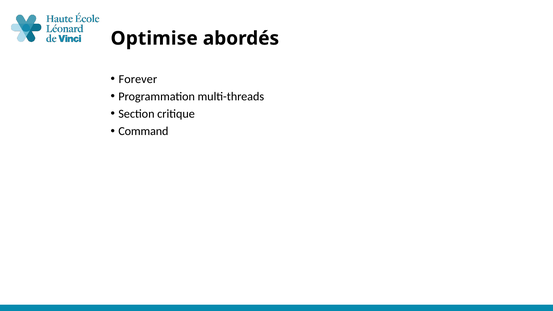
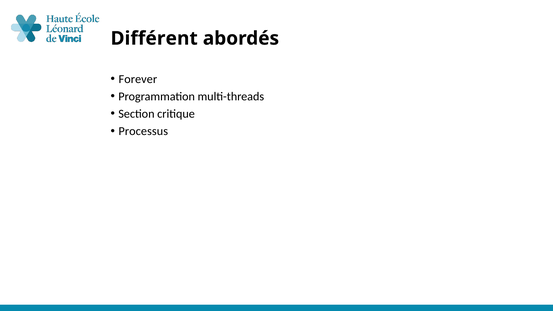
Optimise: Optimise -> Différent (154, 38)
Command: Command -> Processus (143, 131)
